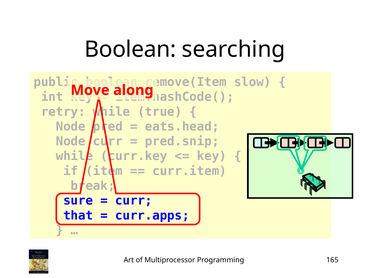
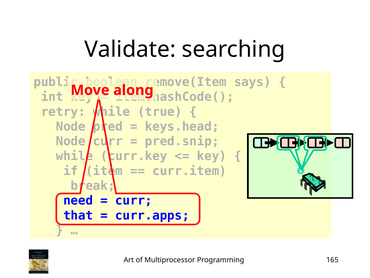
Boolean: Boolean -> Validate (130, 49)
slow: slow -> says (253, 82)
eats.head: eats.head -> keys.head (182, 126)
sure: sure -> need (78, 200)
